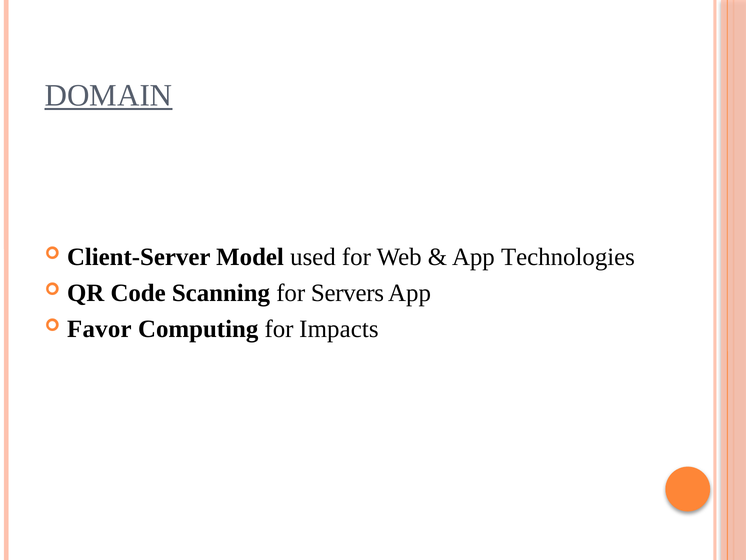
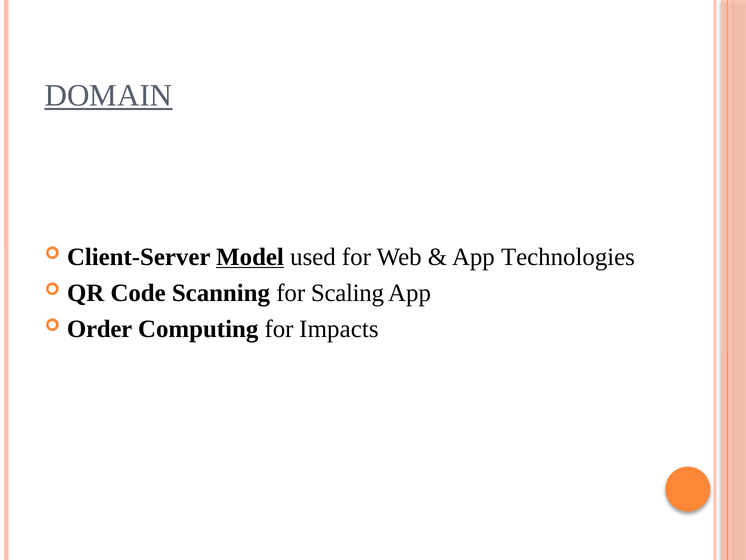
Model underline: none -> present (250, 257)
Servers: Servers -> Scaling (347, 293)
Favor: Favor -> Order (100, 329)
